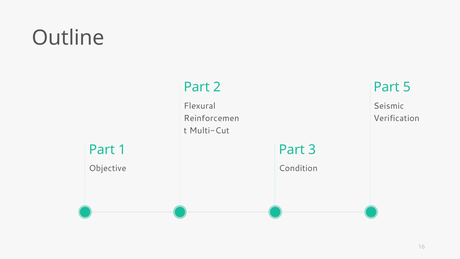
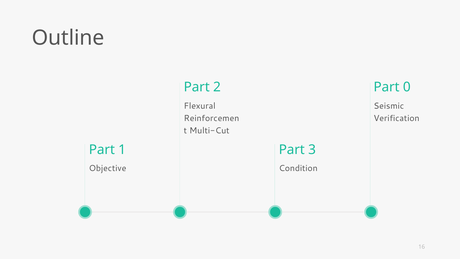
5: 5 -> 0 (407, 87)
